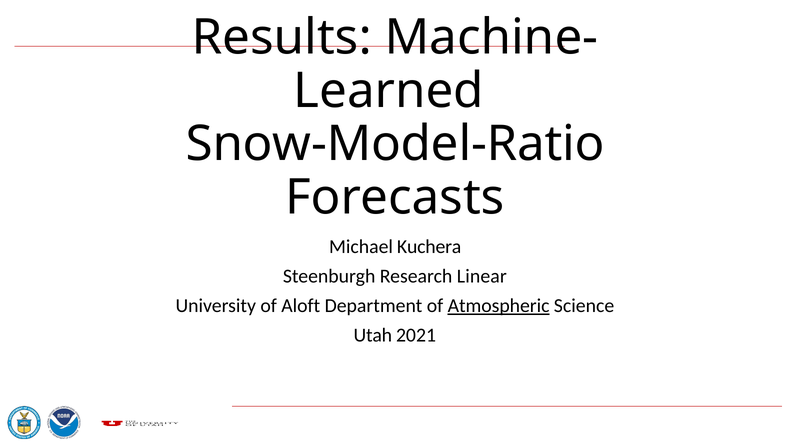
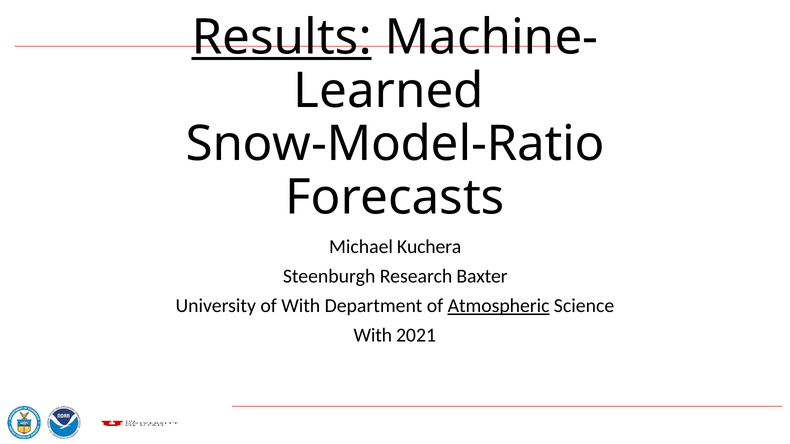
Results underline: none -> present (282, 38)
Linear: Linear -> Baxter (482, 276)
of Aloft: Aloft -> With (301, 306)
Utah: Utah -> With (373, 336)
